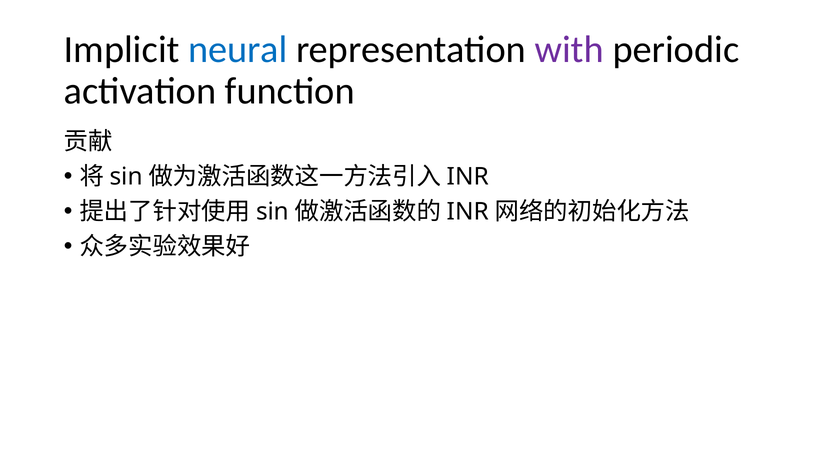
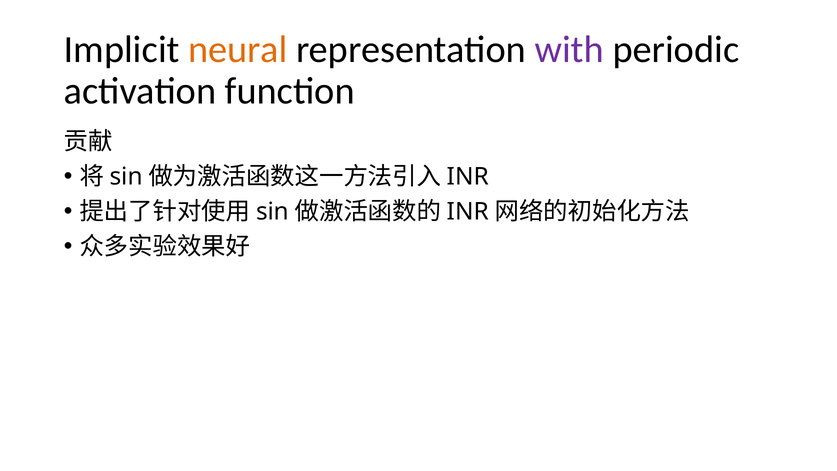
neural colour: blue -> orange (238, 50)
